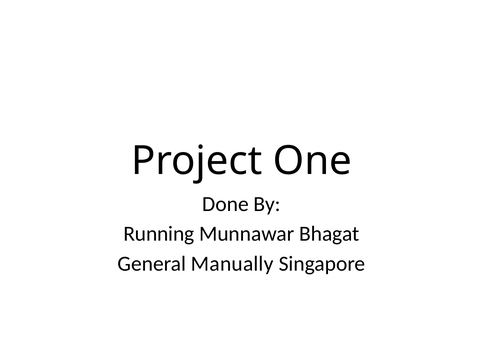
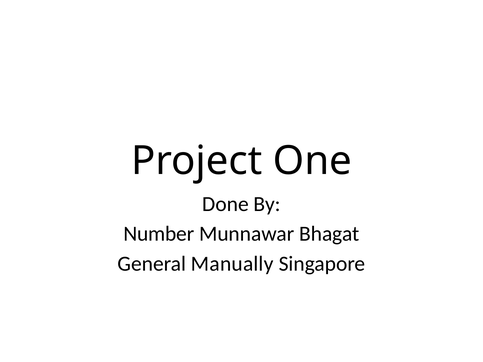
Running: Running -> Number (159, 234)
